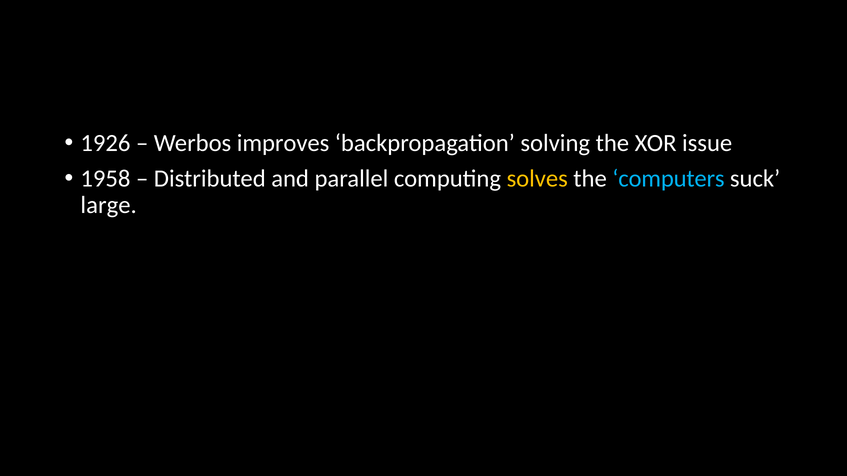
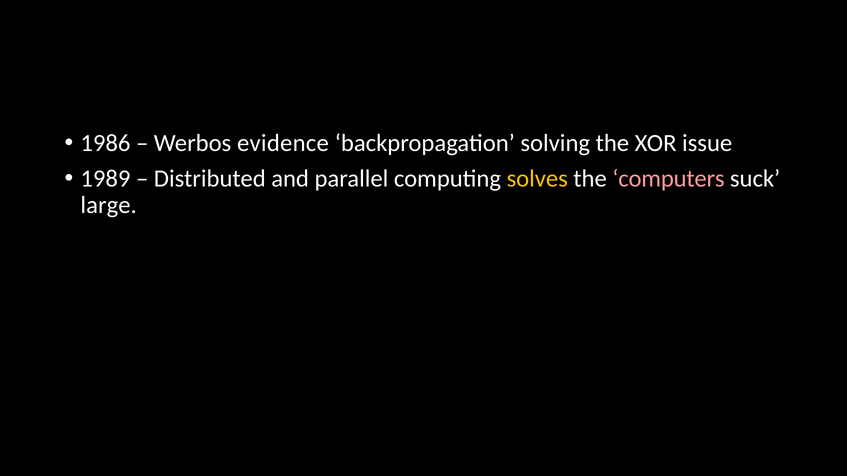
1926: 1926 -> 1986 (105, 143)
improves: improves -> evidence (283, 143)
1958: 1958 -> 1989 (105, 179)
computers colour: light blue -> pink (668, 179)
